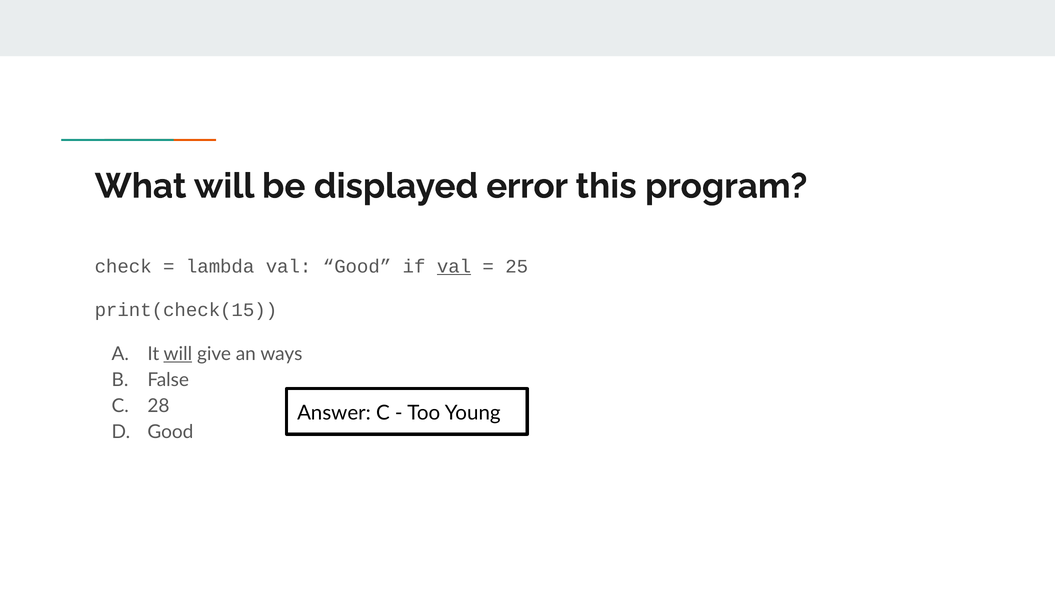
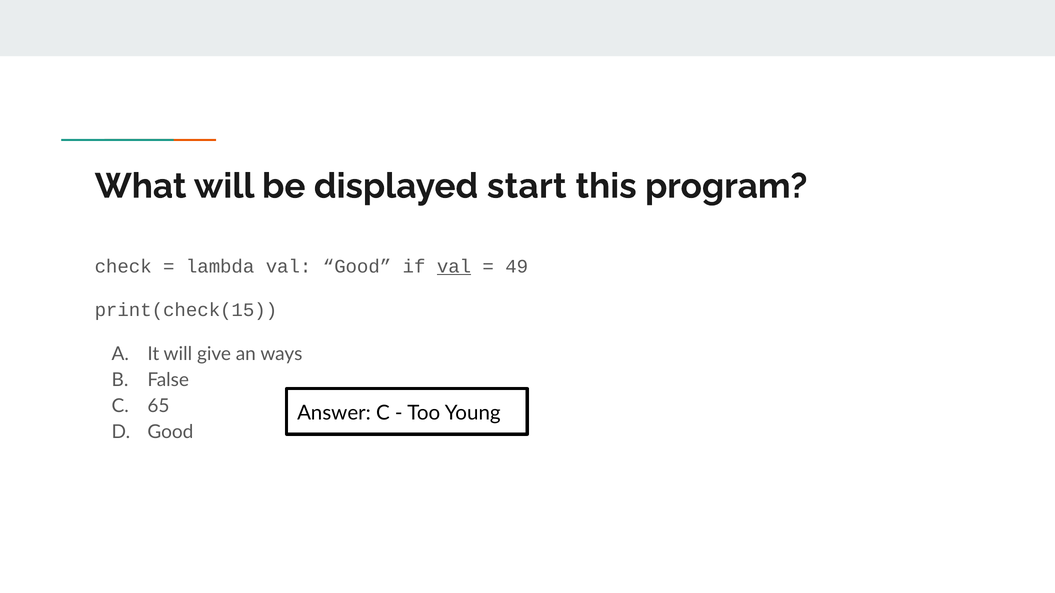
error: error -> start (527, 186)
25: 25 -> 49 (517, 267)
will underline: present -> none (178, 354)
28: 28 -> 65 (158, 406)
